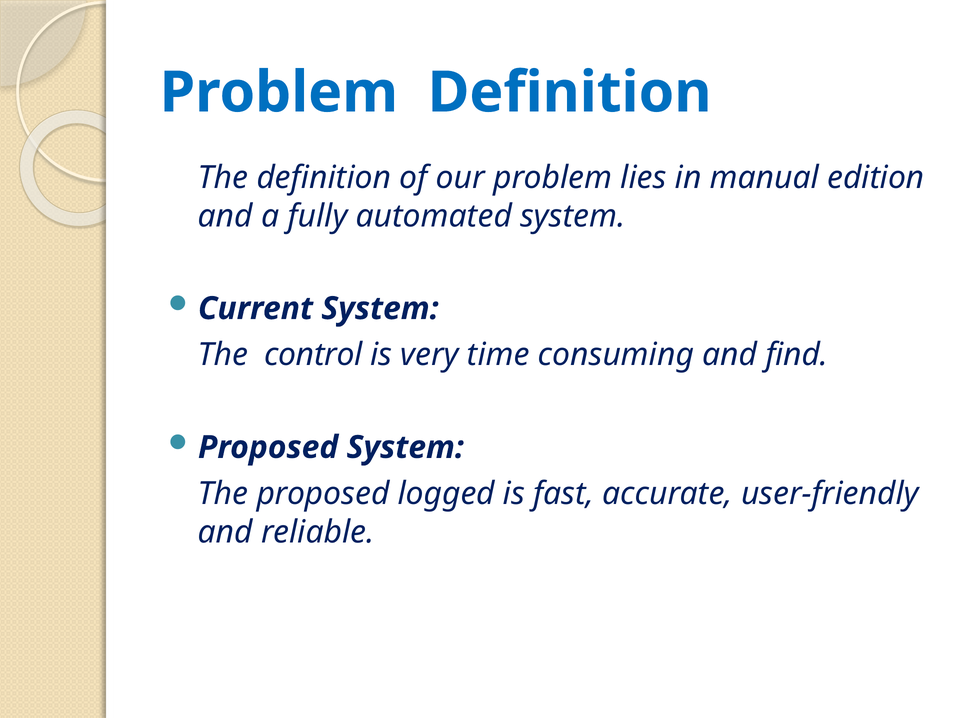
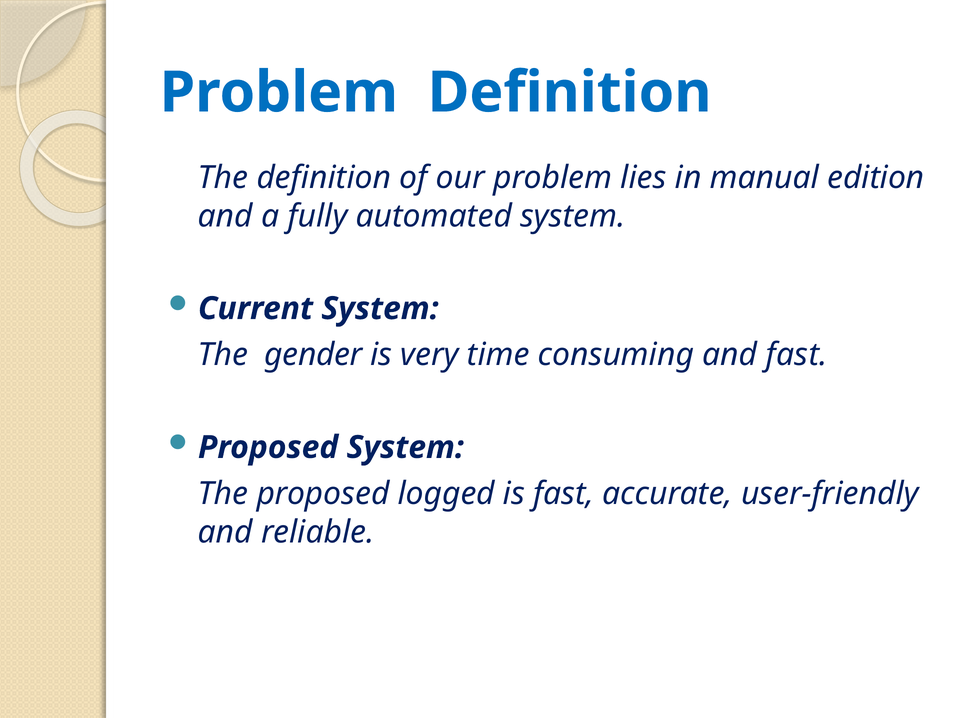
control: control -> gender (313, 355)
and find: find -> fast (797, 355)
